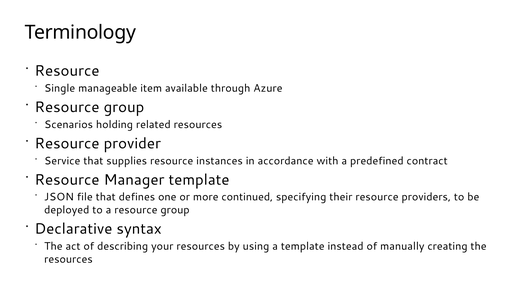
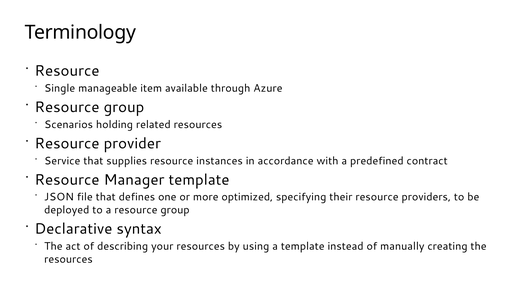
continued: continued -> optimized (247, 197)
